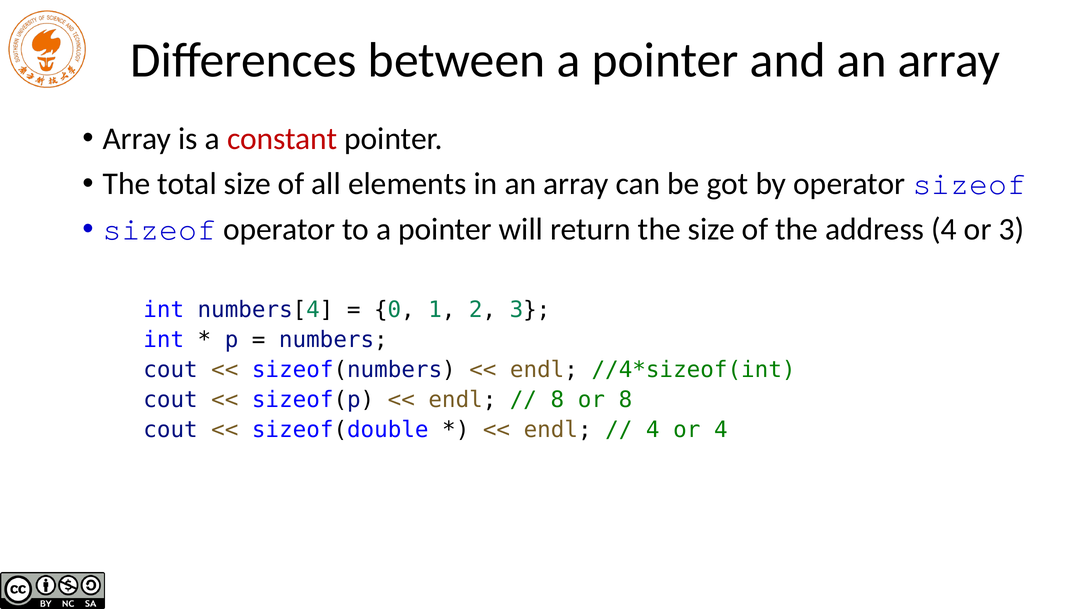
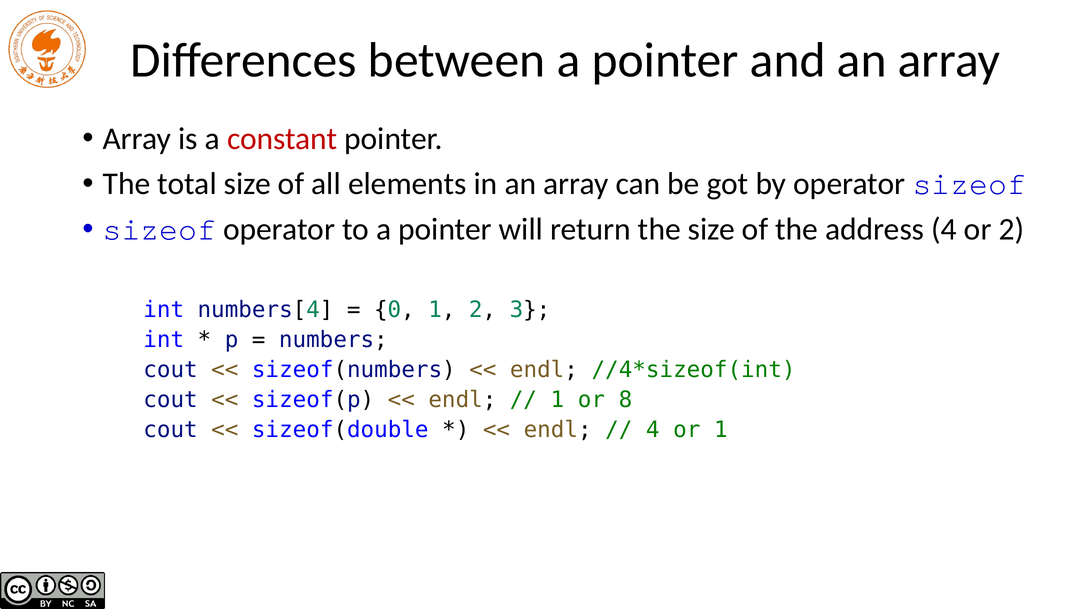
or 3: 3 -> 2 (1011, 229)
8: 8 -> 1 (557, 399)
or 4: 4 -> 1 (721, 429)
